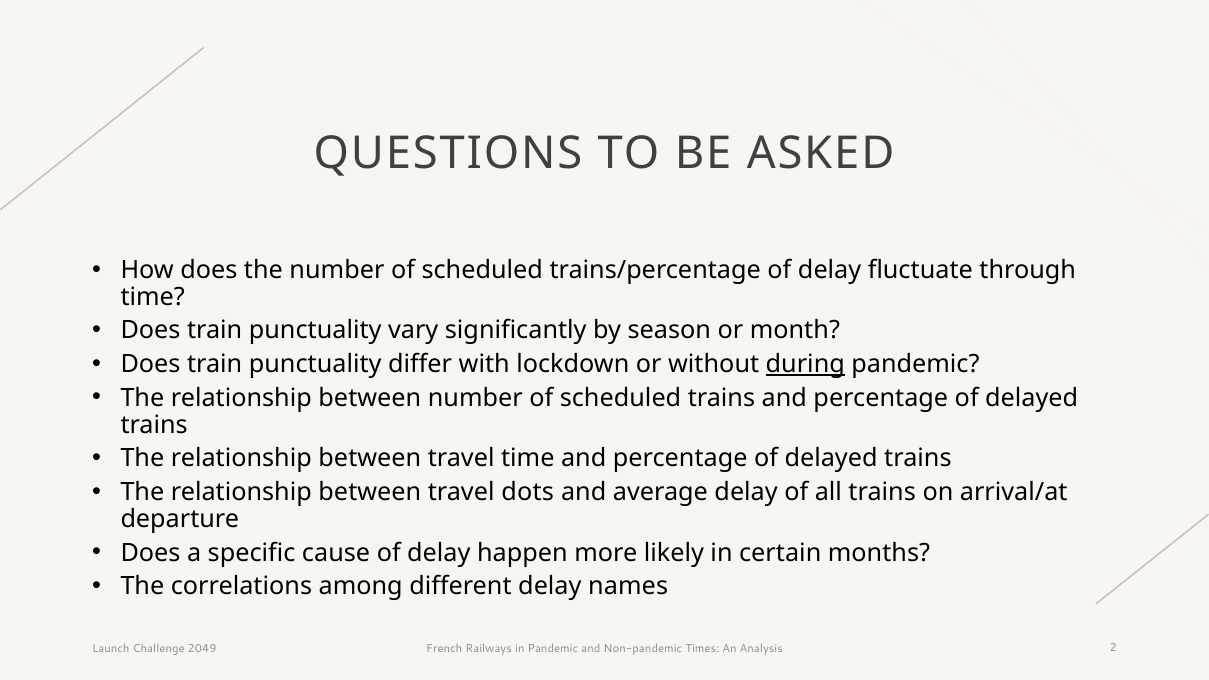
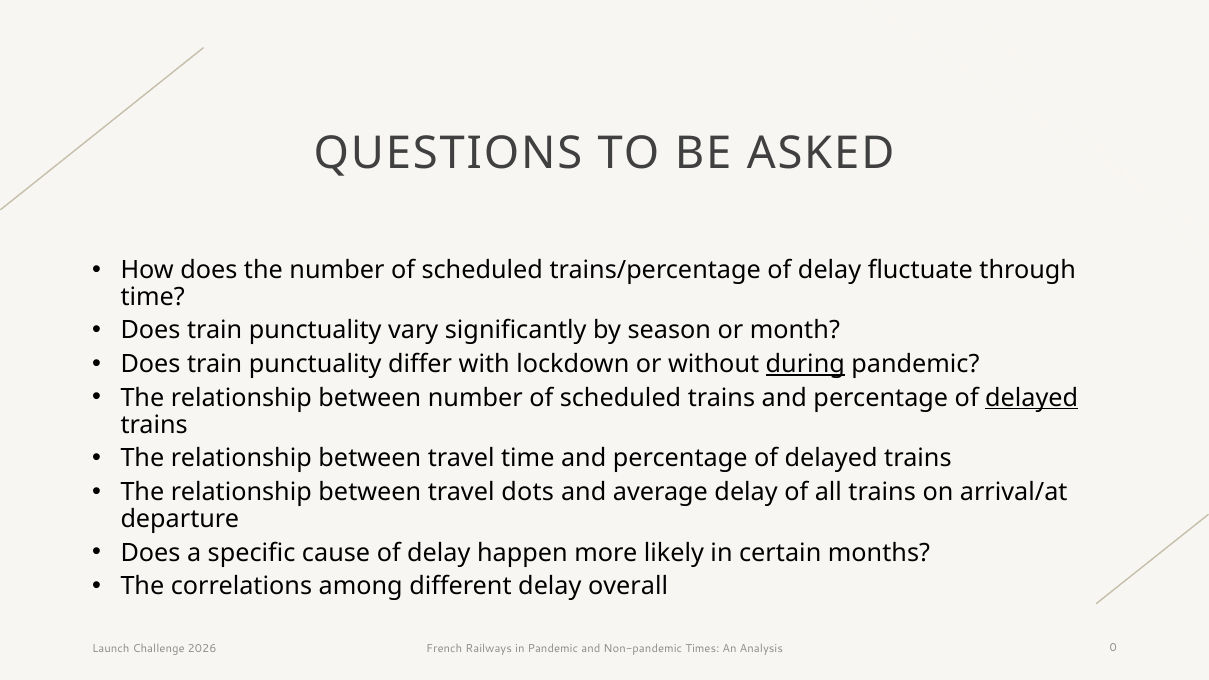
delayed underline: none -> present (1032, 398)
names: names -> overall (628, 586)
2049: 2049 -> 2026 (202, 649)
2: 2 -> 0 (1113, 648)
